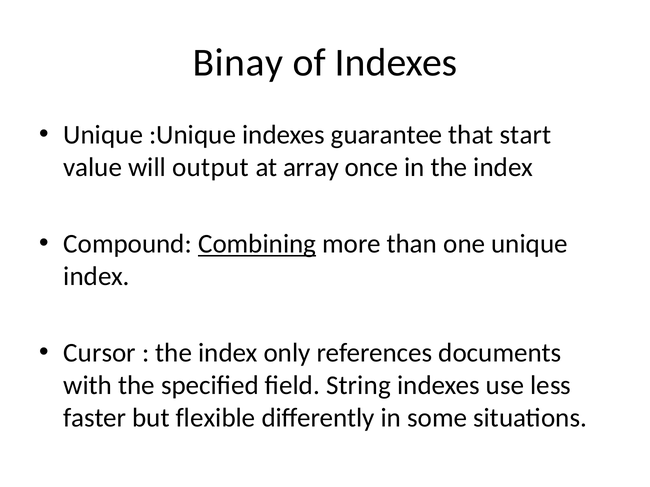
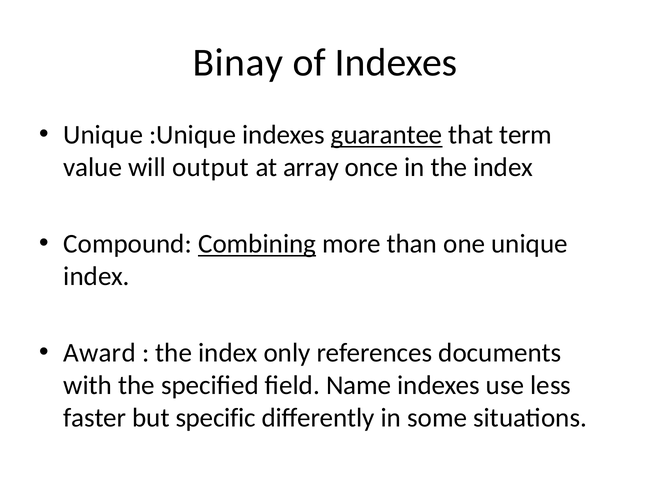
guarantee underline: none -> present (387, 135)
start: start -> term (526, 135)
Cursor: Cursor -> Award (100, 353)
String: String -> Name (359, 386)
flexible: flexible -> specific (216, 418)
